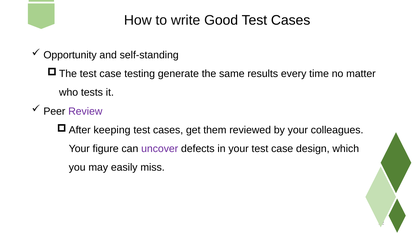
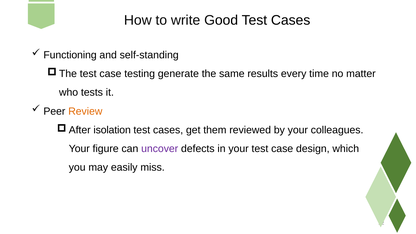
Opportunity: Opportunity -> Functioning (70, 55)
Review colour: purple -> orange (85, 111)
keeping: keeping -> isolation (112, 130)
